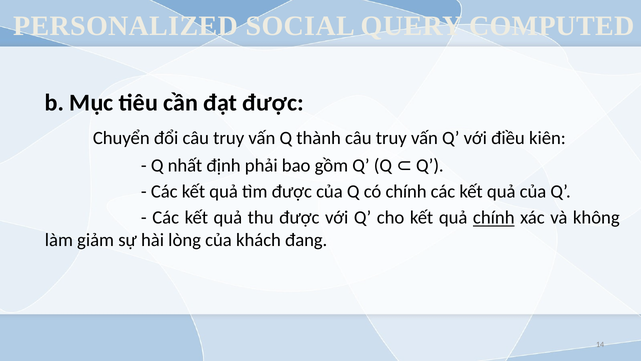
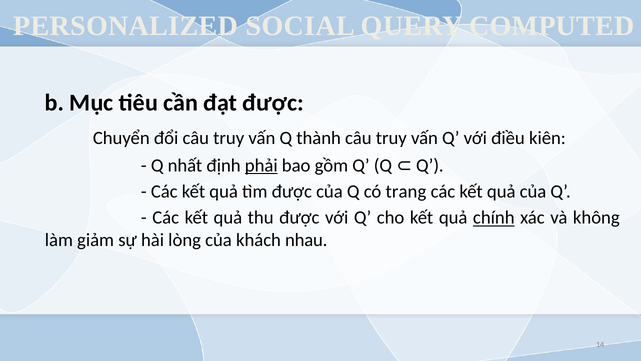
phải underline: none -> present (261, 165)
có chính: chính -> trang (406, 191)
đang: đang -> nhau (306, 240)
